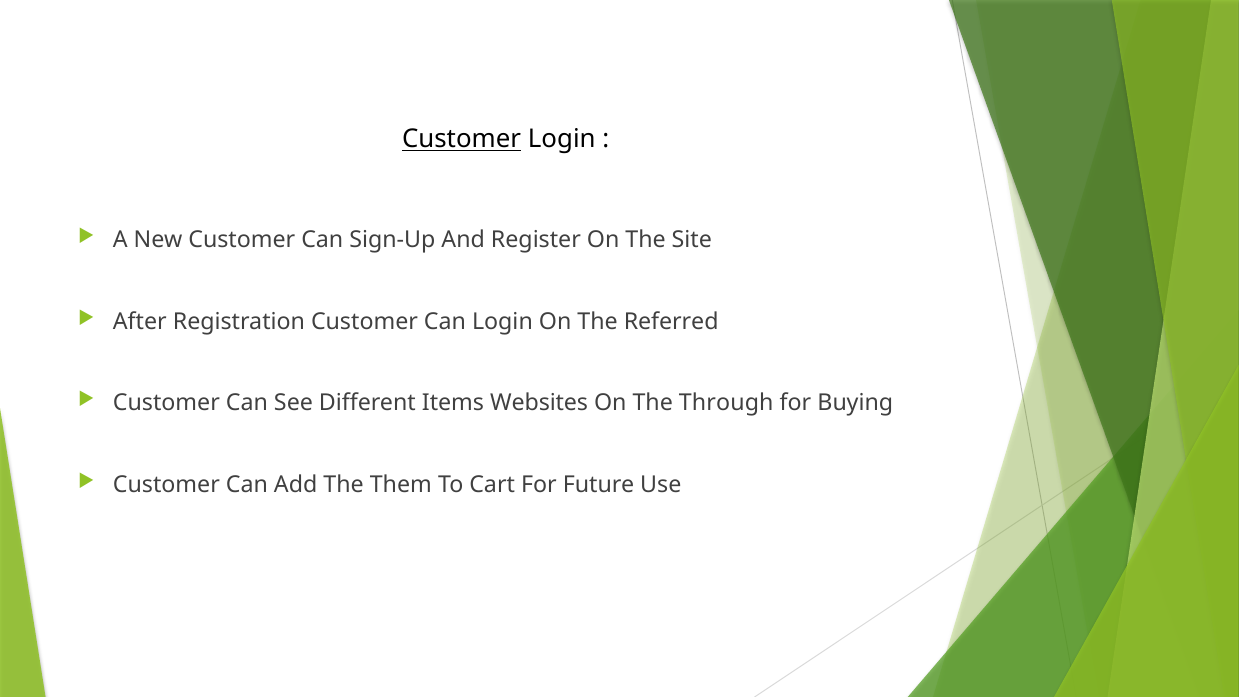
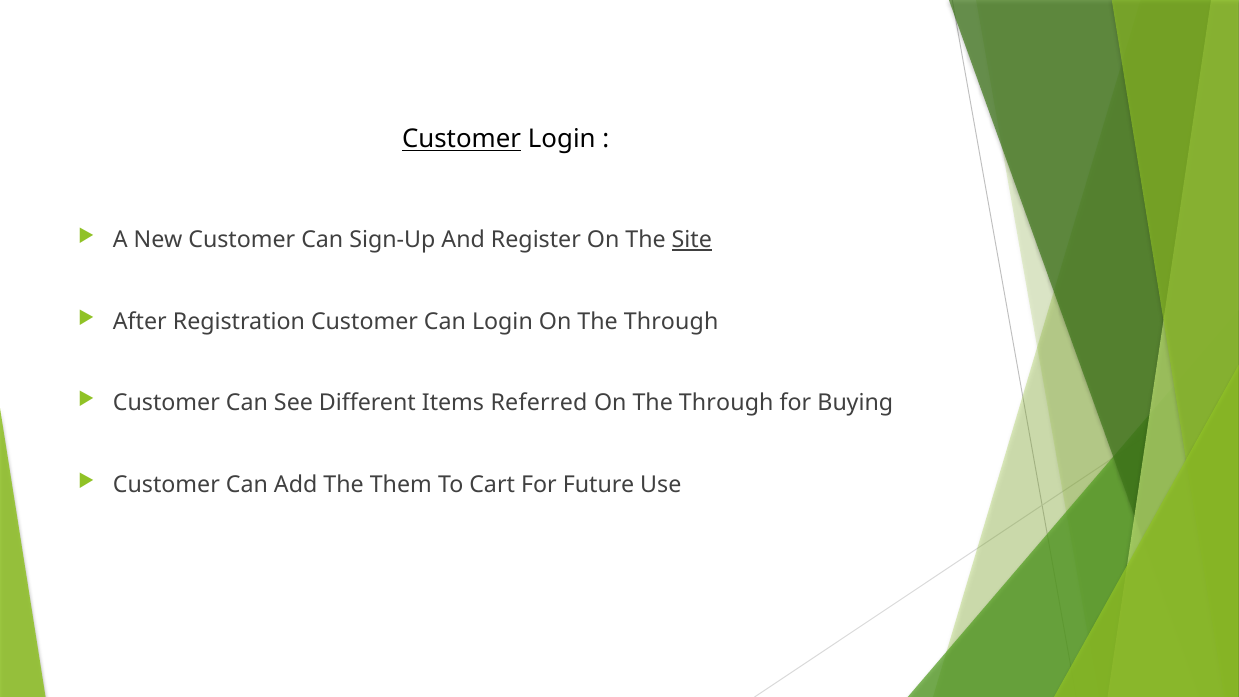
Site underline: none -> present (692, 240)
Login On The Referred: Referred -> Through (671, 321)
Websites: Websites -> Referred (539, 403)
